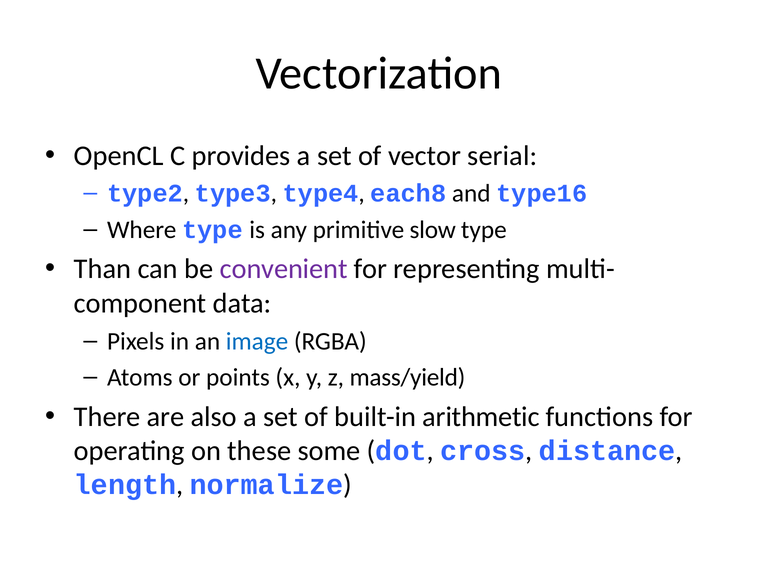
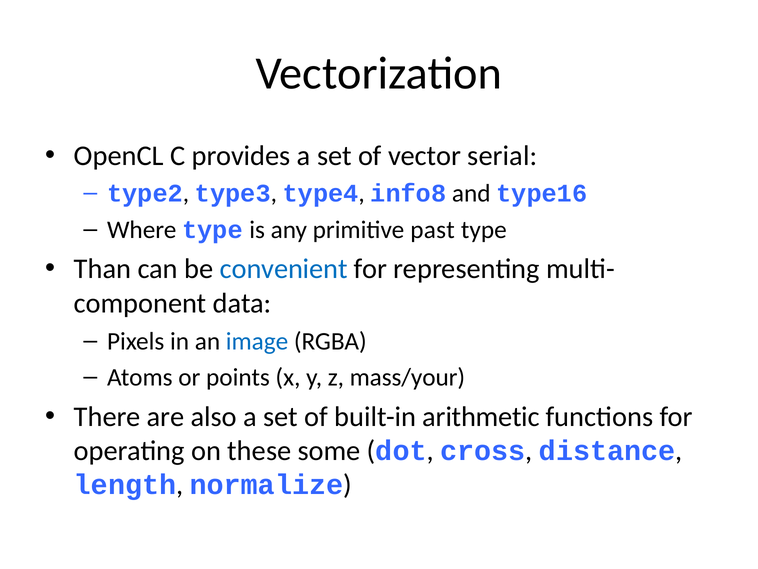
each8: each8 -> info8 (408, 193)
slow: slow -> past (432, 230)
convenient colour: purple -> blue (284, 269)
mass/yield: mass/yield -> mass/your (407, 377)
